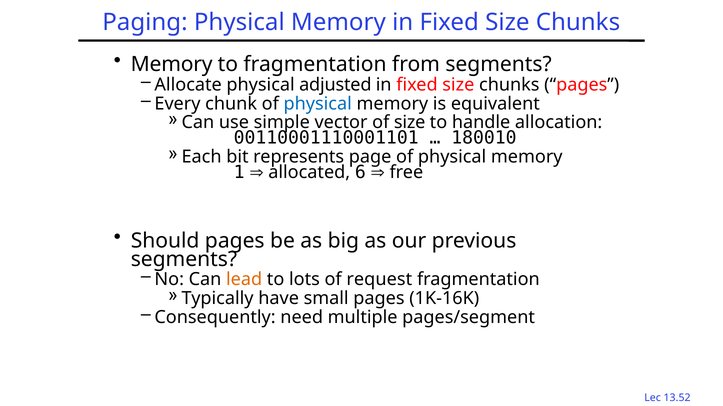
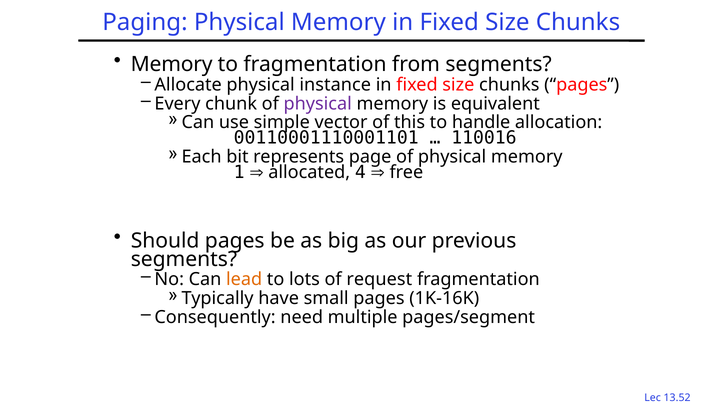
adjusted: adjusted -> instance (335, 85)
physical colour: blue -> purple (318, 104)
of size: size -> this (410, 123)
180010: 180010 -> 110016 (484, 138)
6: 6 -> 4 (360, 173)
